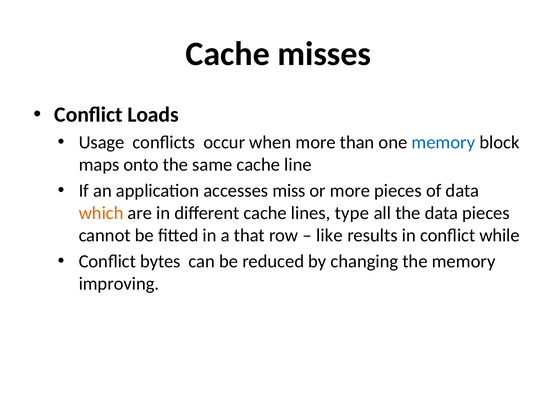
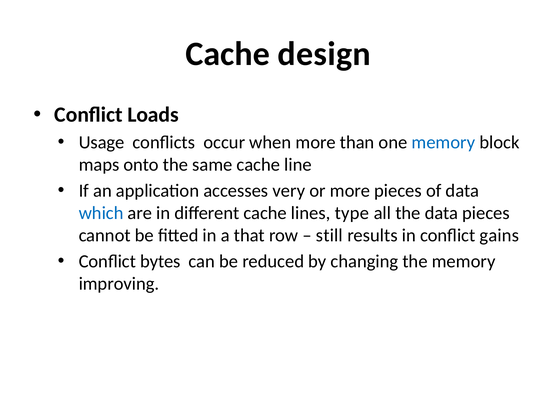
misses: misses -> design (324, 54)
miss: miss -> very (289, 191)
which colour: orange -> blue (101, 213)
like: like -> still (329, 235)
while: while -> gains (499, 235)
